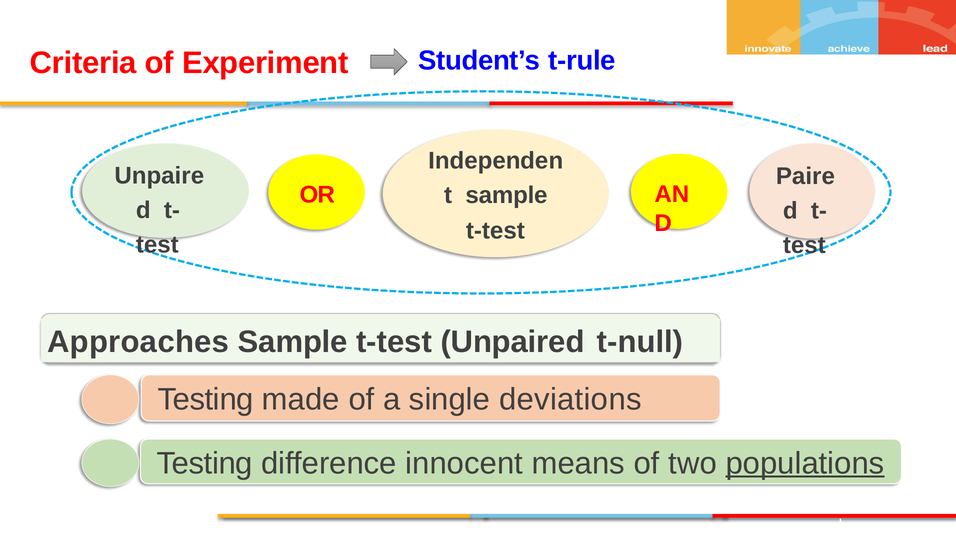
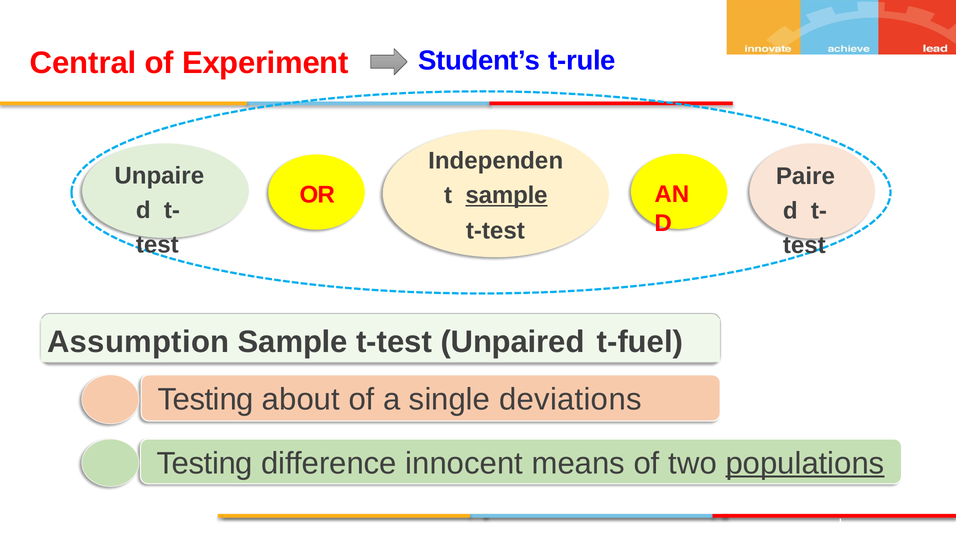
Criteria: Criteria -> Central (83, 63)
sample underline: none -> present (507, 195)
Approaches: Approaches -> Assumption (138, 342)
t-null: t-null -> t-fuel (640, 342)
made: made -> about (301, 400)
